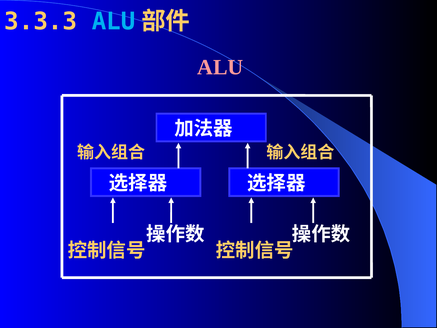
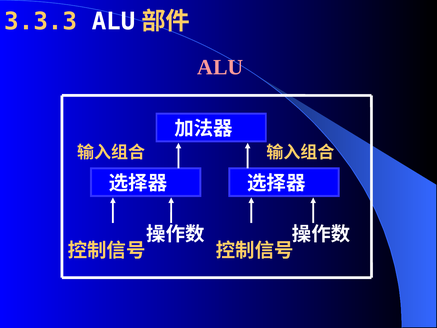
ALU colour: light blue -> white (114, 21)
